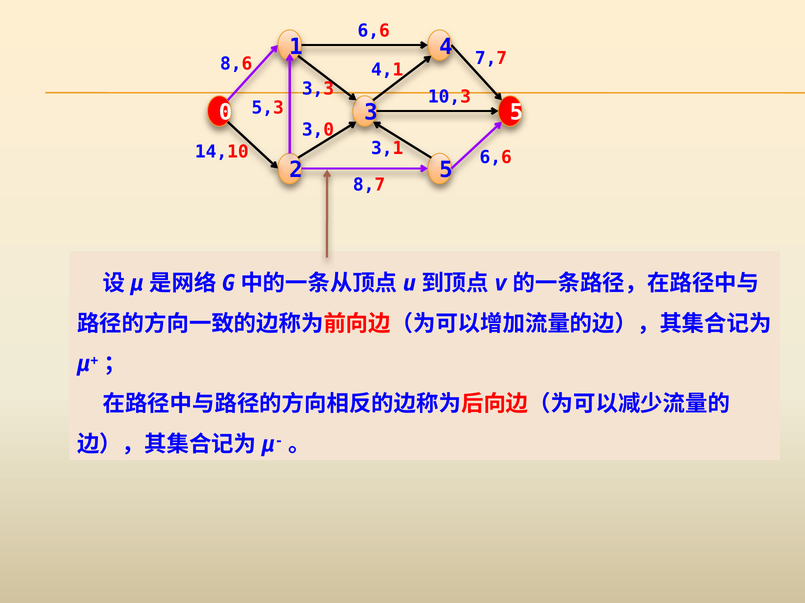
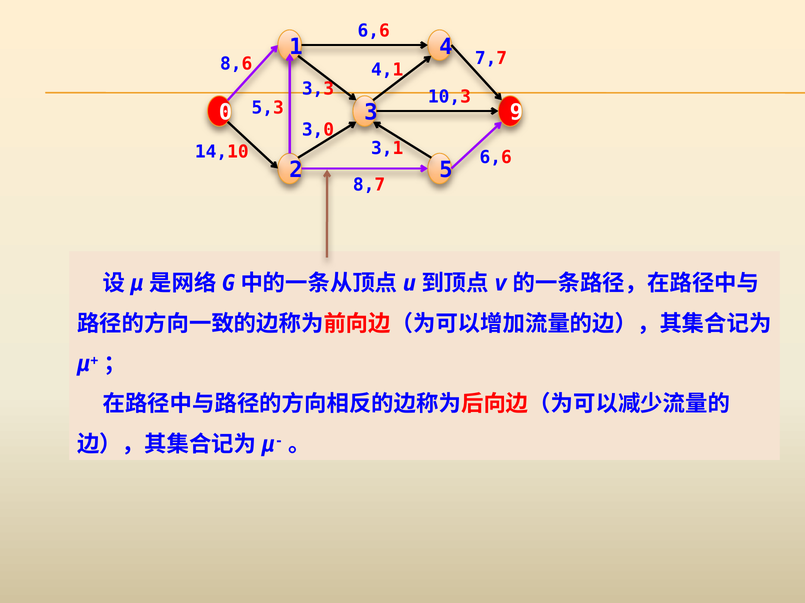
5: 5 -> 9 (516, 113)
